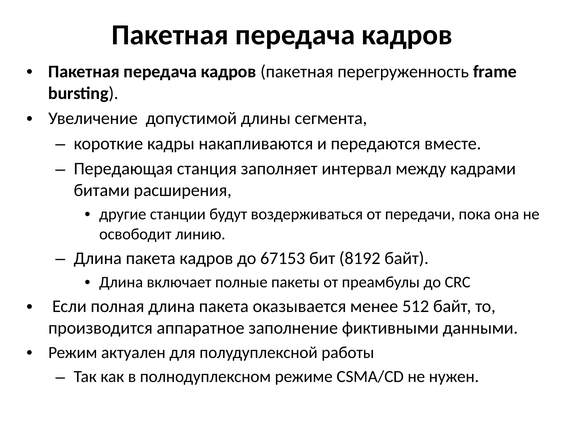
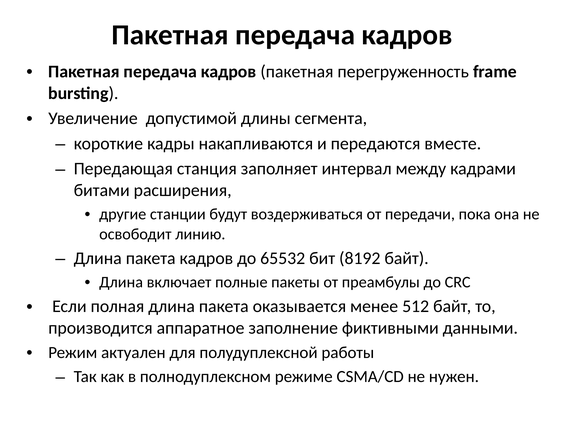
67153: 67153 -> 65532 (283, 259)
